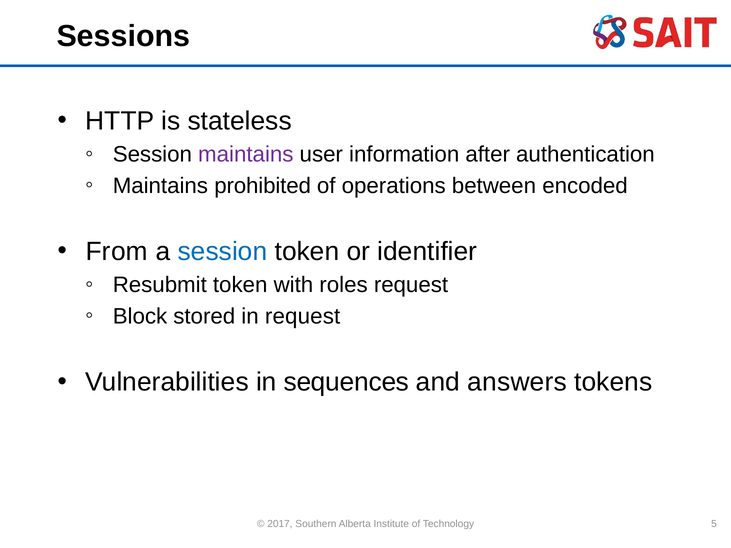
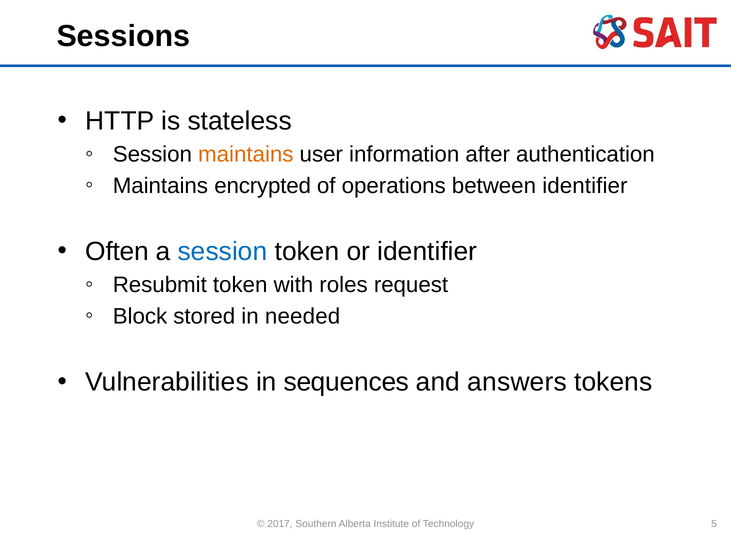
maintains colour: purple -> orange (246, 154)
prohibited: prohibited -> encrypted (263, 186)
between encoded: encoded -> identifier (585, 186)
From: From -> Often (117, 252)
in request: request -> needed (303, 316)
